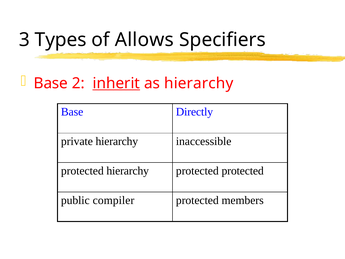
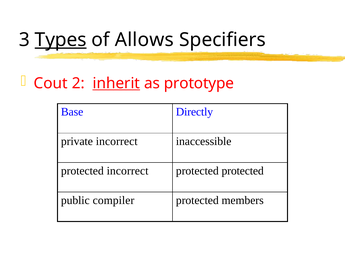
Types underline: none -> present (61, 40)
Base: Base -> Cout (51, 83)
as hierarchy: hierarchy -> prototype (199, 83)
private hierarchy: hierarchy -> incorrect (117, 141)
protected hierarchy: hierarchy -> incorrect (128, 171)
